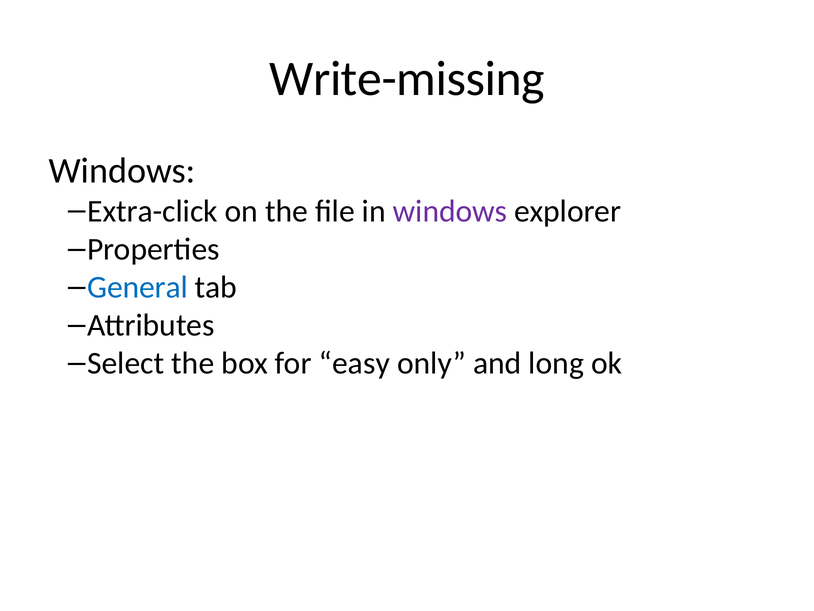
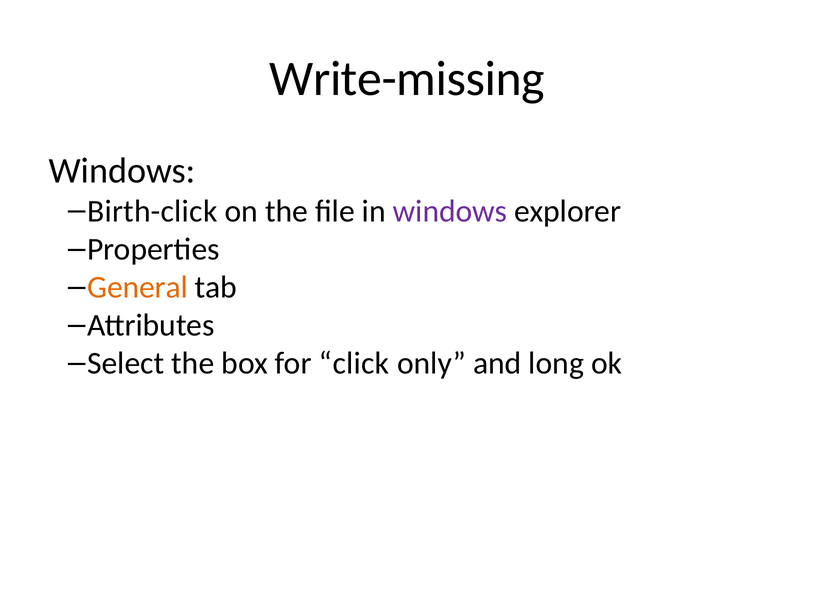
Extra-click: Extra-click -> Birth-click (152, 211)
General colour: blue -> orange (138, 287)
easy: easy -> click (354, 363)
